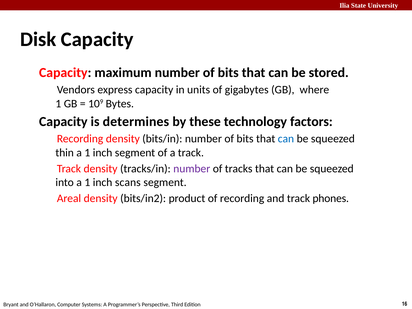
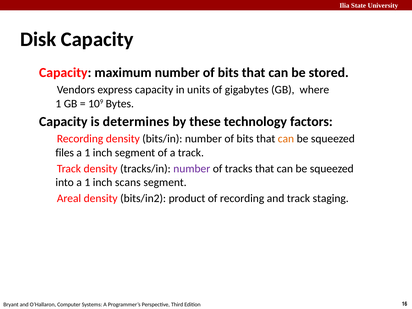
can colour: blue -> orange (286, 139)
thin: thin -> files (65, 153)
phones: phones -> staging (331, 198)
